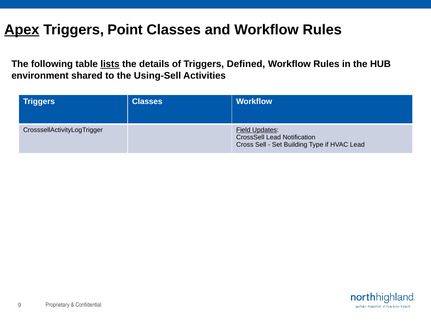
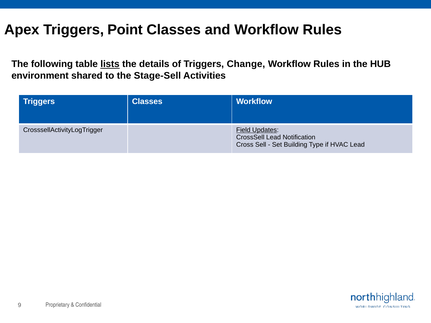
Apex underline: present -> none (22, 30)
Defined: Defined -> Change (246, 64)
Using-Sell: Using-Sell -> Stage-Sell (157, 76)
